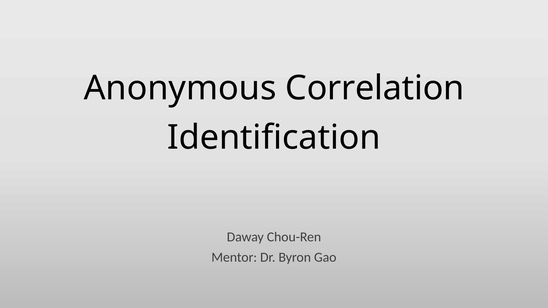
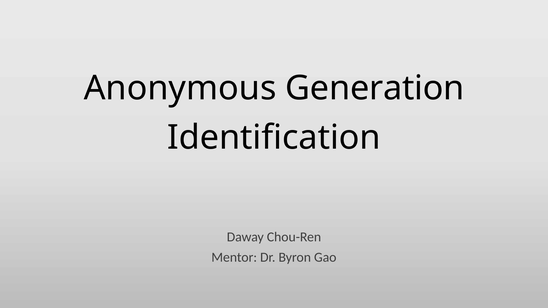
Correlation: Correlation -> Generation (375, 88)
